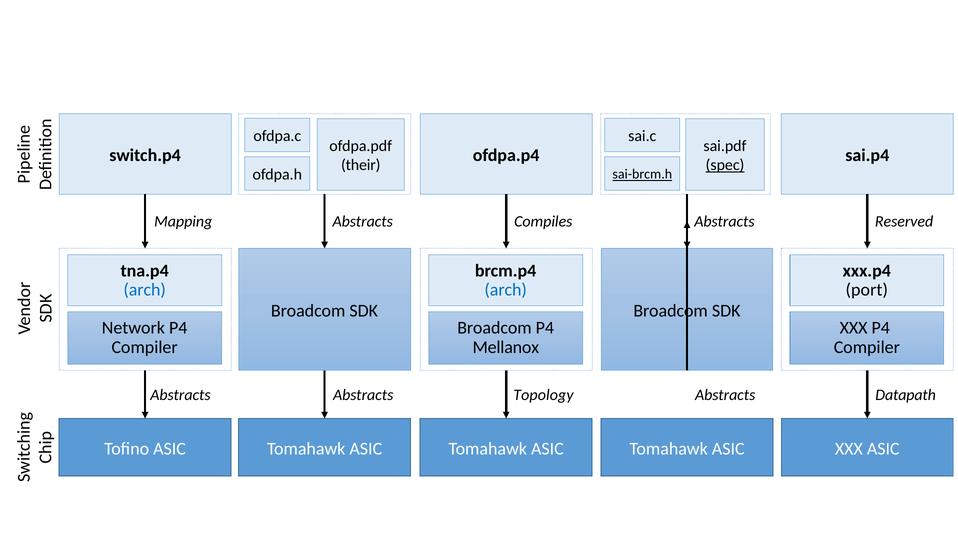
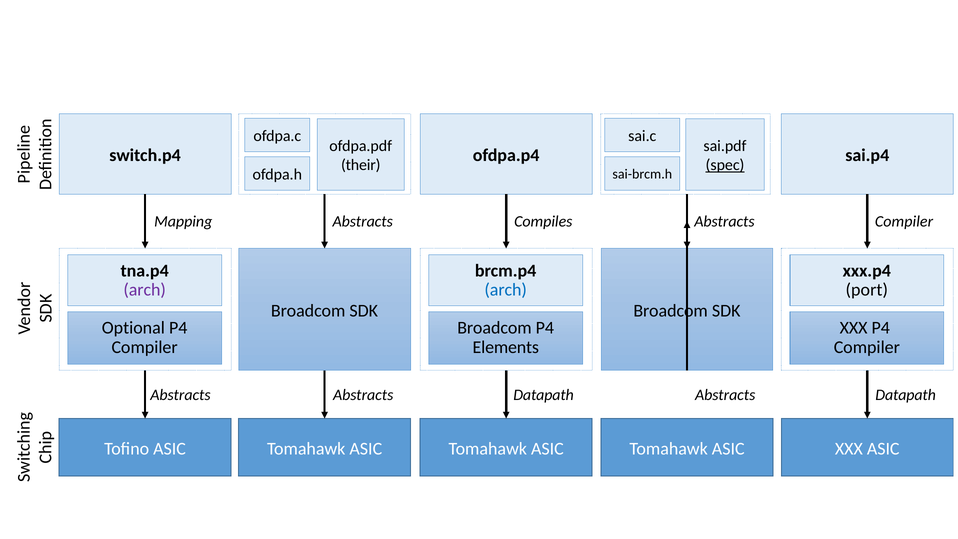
sai-brcm.h underline: present -> none (642, 174)
Compiles Reserved: Reserved -> Compiler (904, 221)
arch colour: blue -> purple (145, 290)
Network: Network -> Optional (133, 328)
Mellanox: Mellanox -> Elements (506, 347)
Topology: Topology -> Datapath (544, 395)
